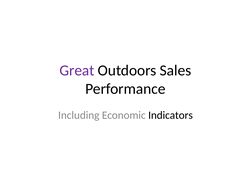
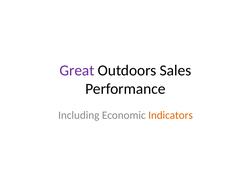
Indicators colour: black -> orange (171, 115)
